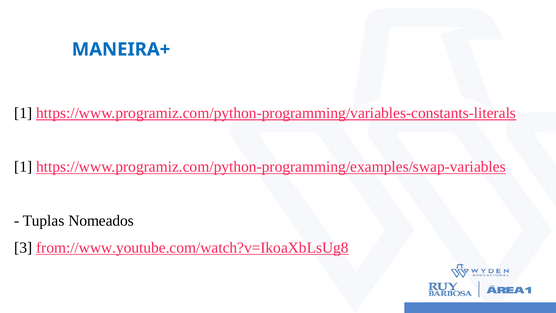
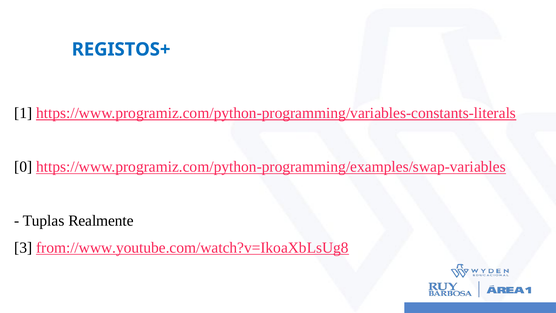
MANEIRA+: MANEIRA+ -> REGISTOS+ (121, 49)
1: 1 -> 0 (23, 167)
Nomeados: Nomeados -> Realmente (101, 221)
